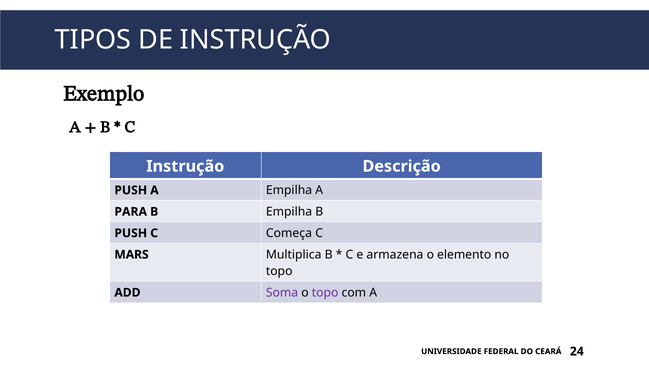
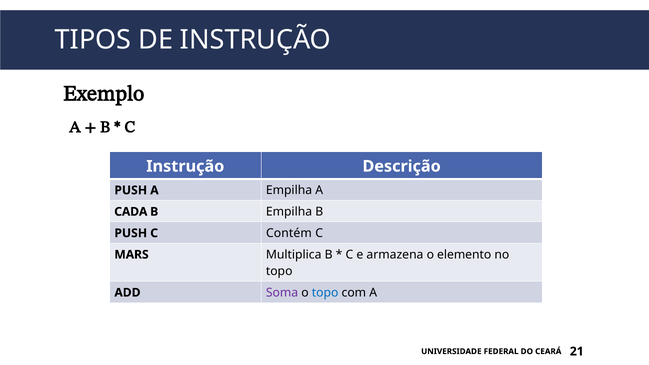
PARA: PARA -> CADA (131, 212)
Começa: Começa -> Contém (289, 233)
topo colour: purple -> blue (325, 293)
24: 24 -> 21 (577, 351)
